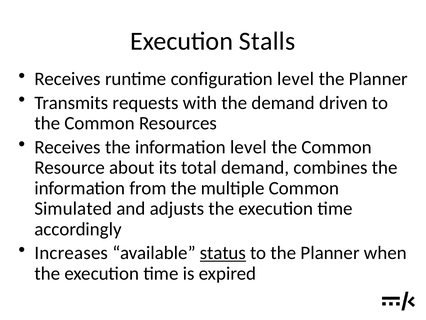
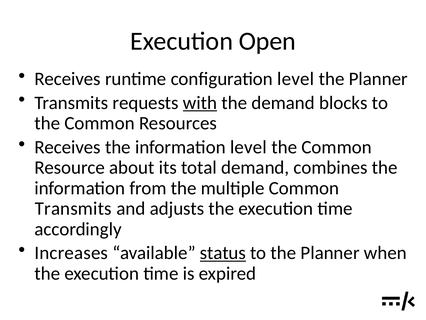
Stalls: Stalls -> Open (267, 41)
with underline: none -> present (200, 103)
driven: driven -> blocks (343, 103)
Simulated: Simulated -> Transmits (73, 208)
